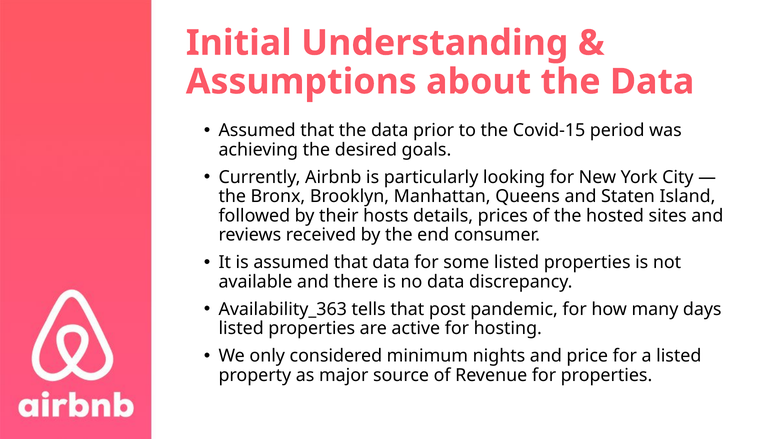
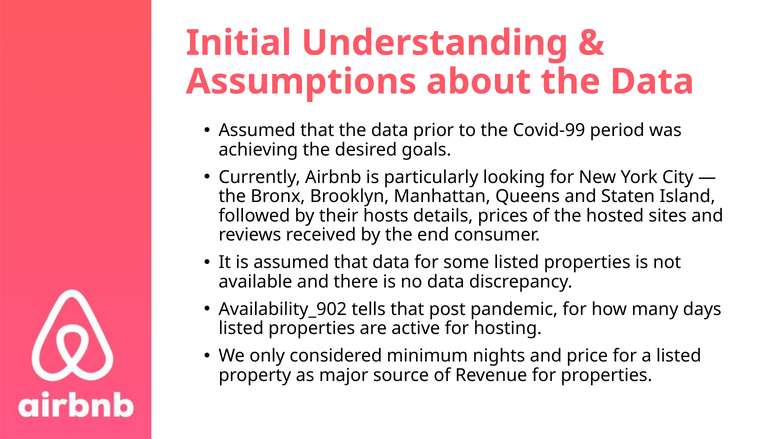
Covid-15: Covid-15 -> Covid-99 (549, 130)
Availability_363: Availability_363 -> Availability_902 (283, 309)
